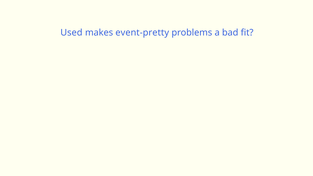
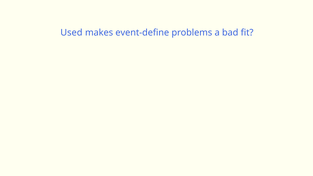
event-pretty: event-pretty -> event-define (142, 33)
